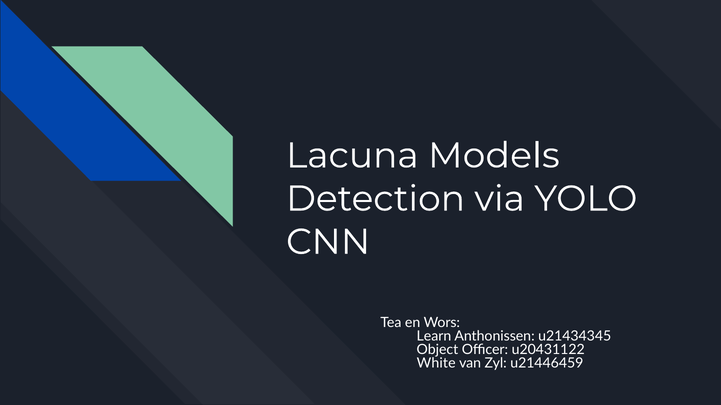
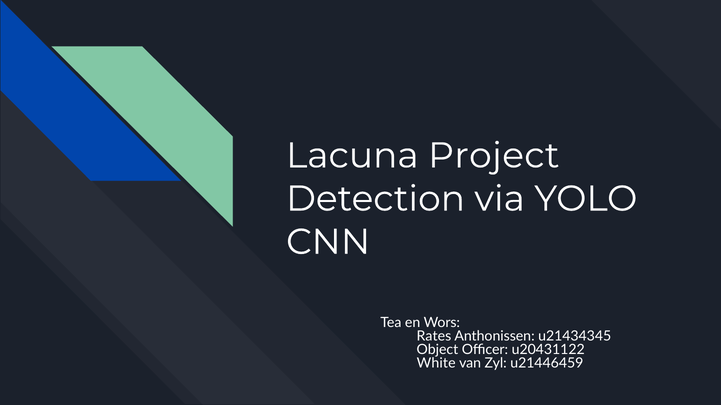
Models: Models -> Project (494, 156)
Learn: Learn -> Rates (434, 336)
